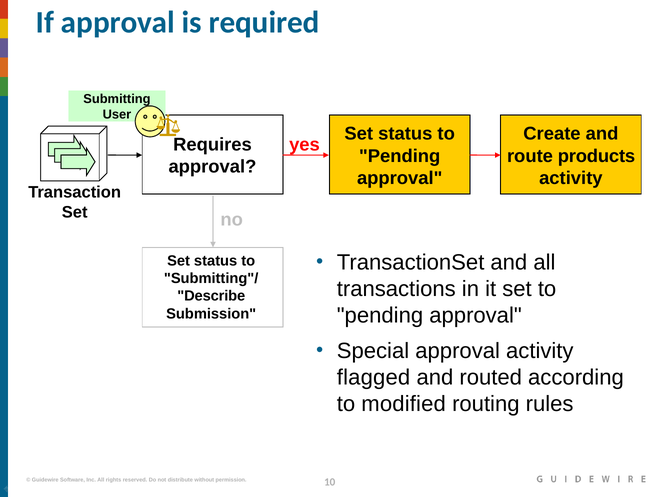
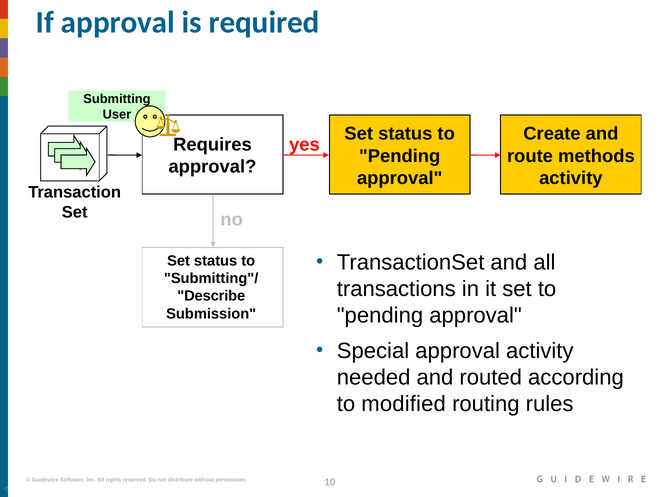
products: products -> methods (596, 156)
flagged: flagged -> needed (374, 377)
